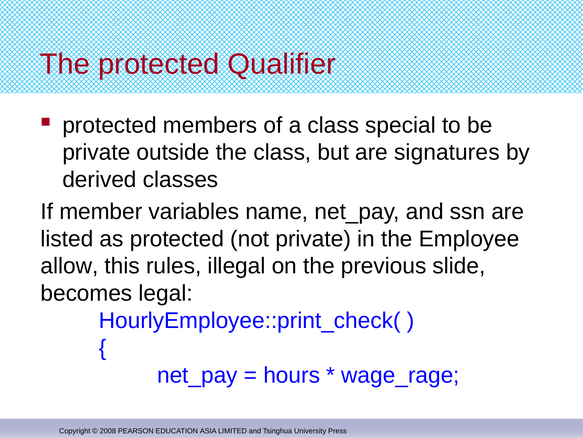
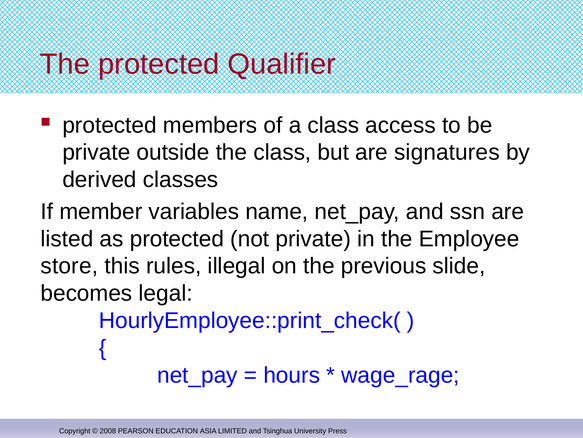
special: special -> access (401, 125)
allow: allow -> store (69, 266)
